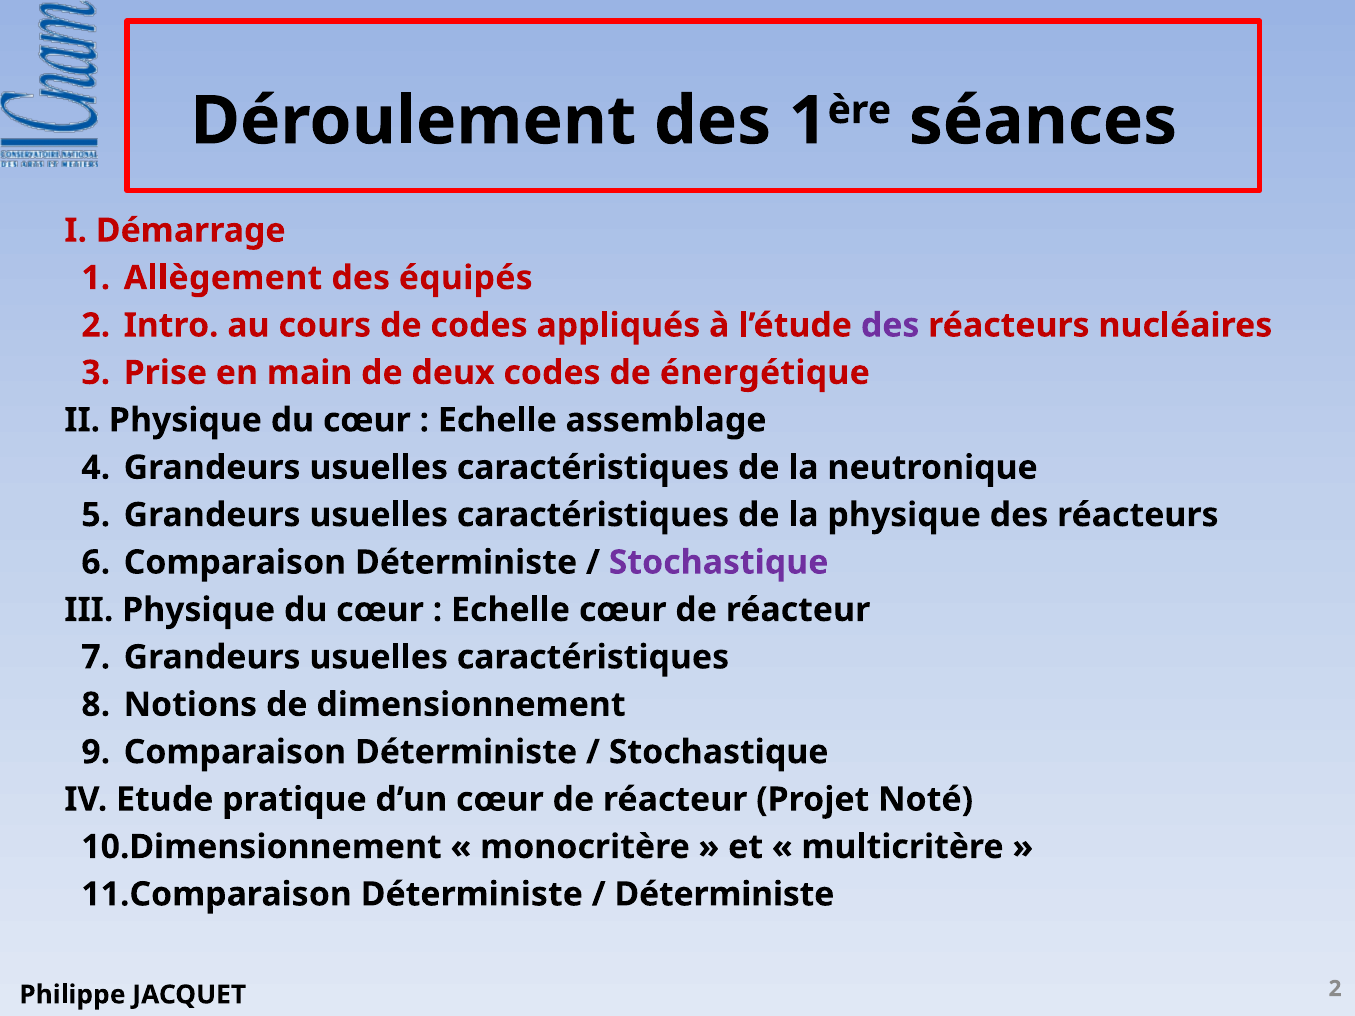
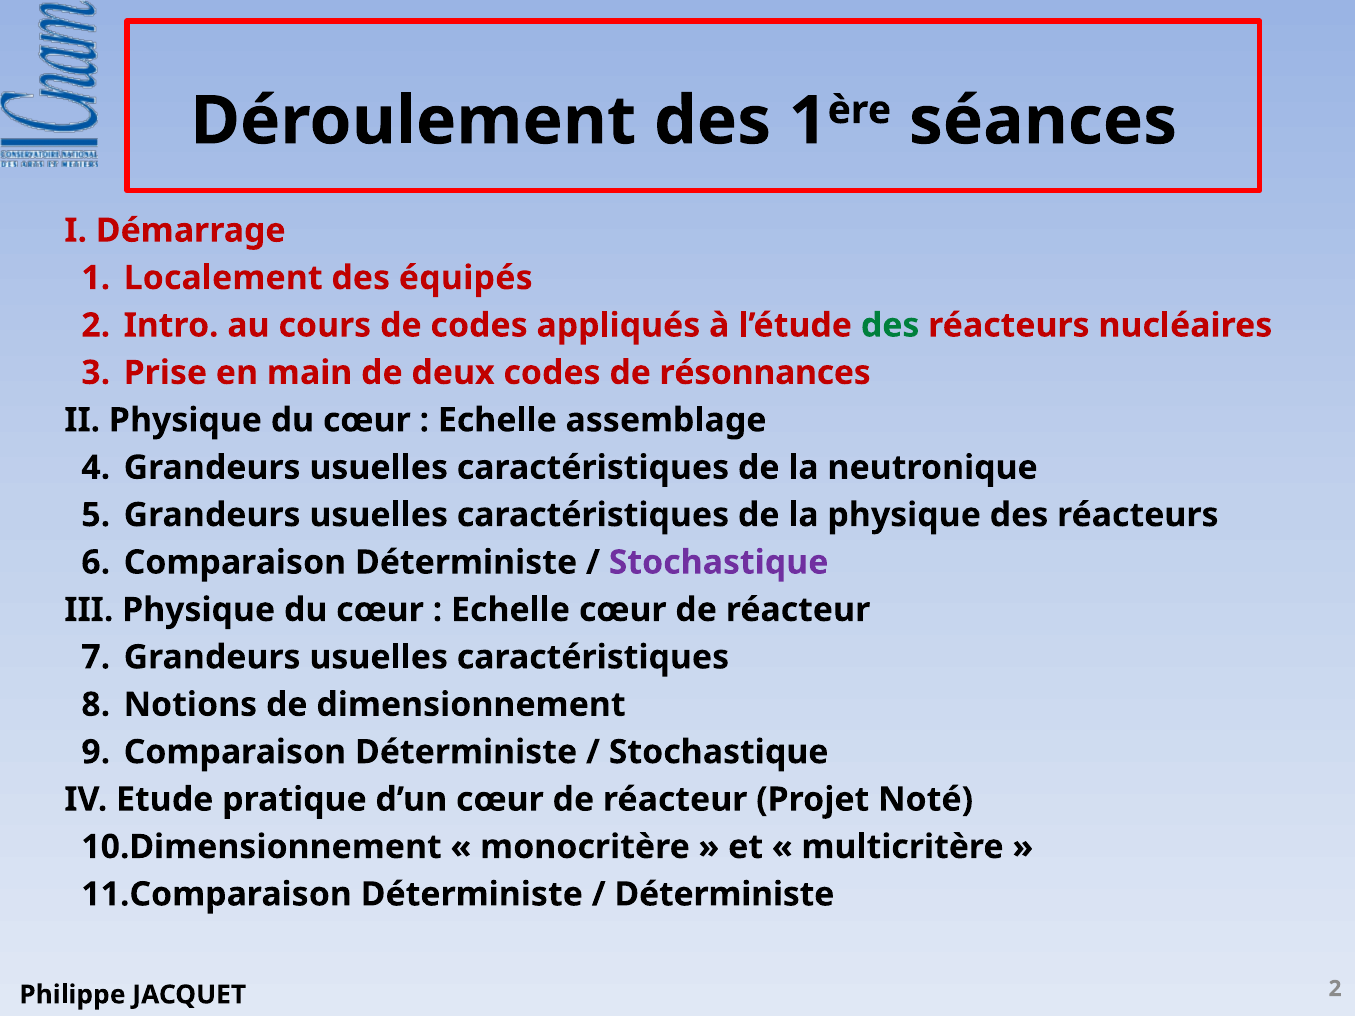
Allègement: Allègement -> Localement (223, 278)
des colour: purple -> green (890, 325)
énergétique: énergétique -> résonnances (765, 373)
